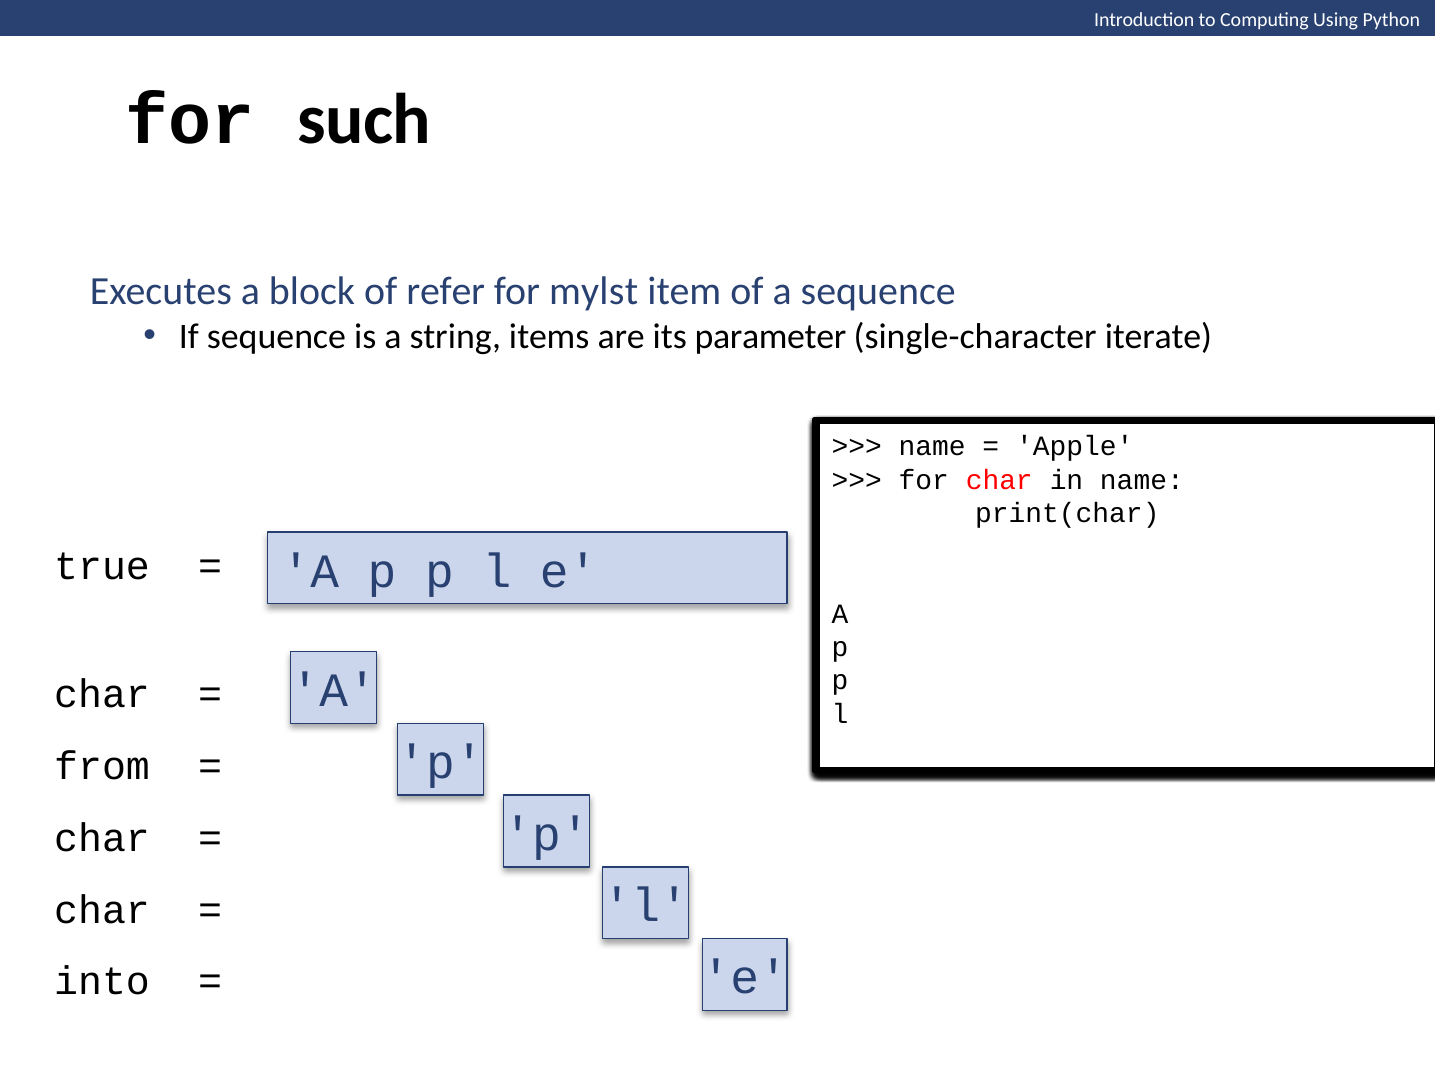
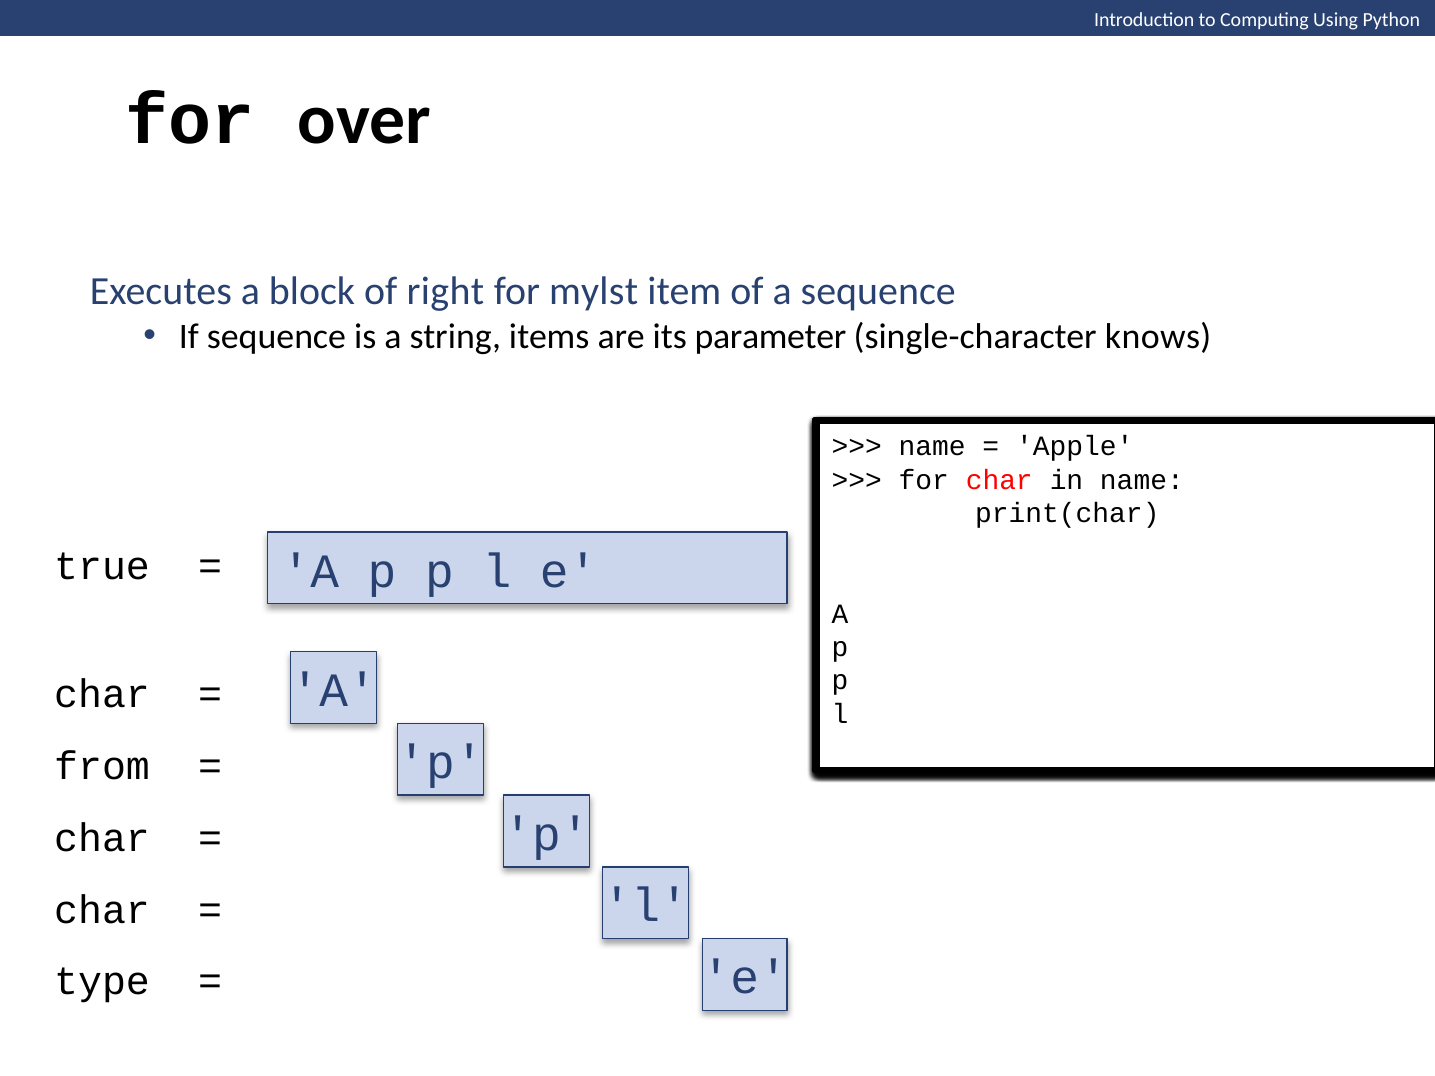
such: such -> over (364, 120)
refer: refer -> right (445, 292)
iterate: iterate -> knows (1158, 337)
into: into -> type (102, 982)
